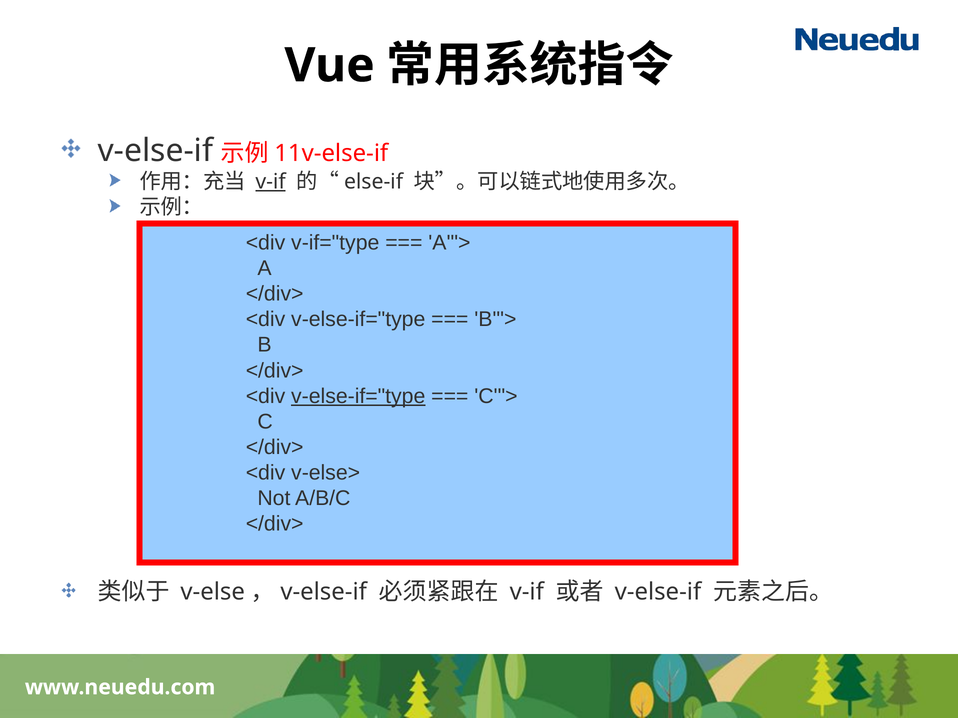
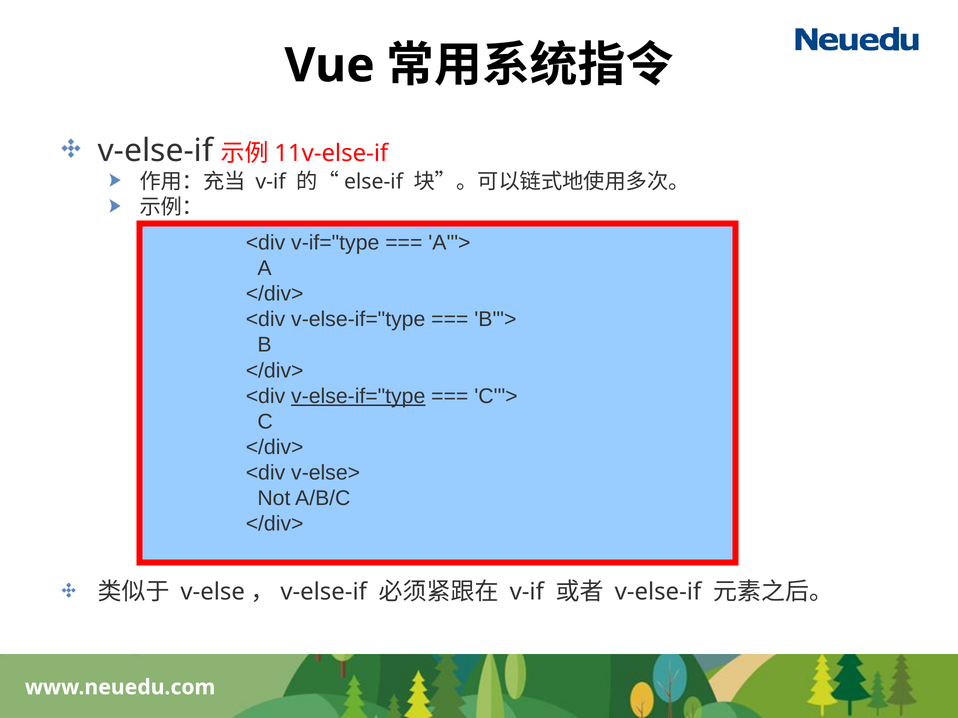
v-if underline: present -> none (271, 182)
